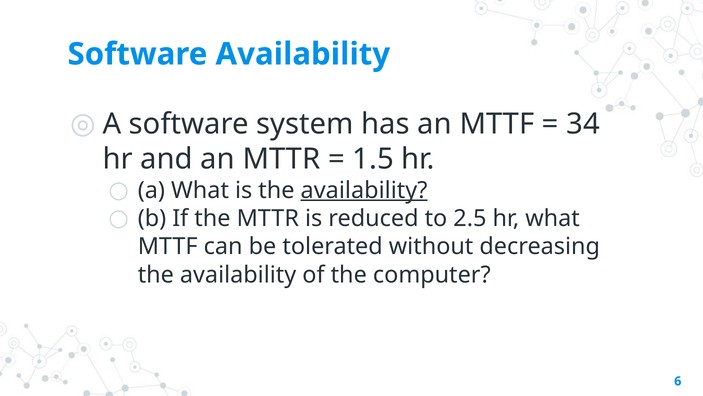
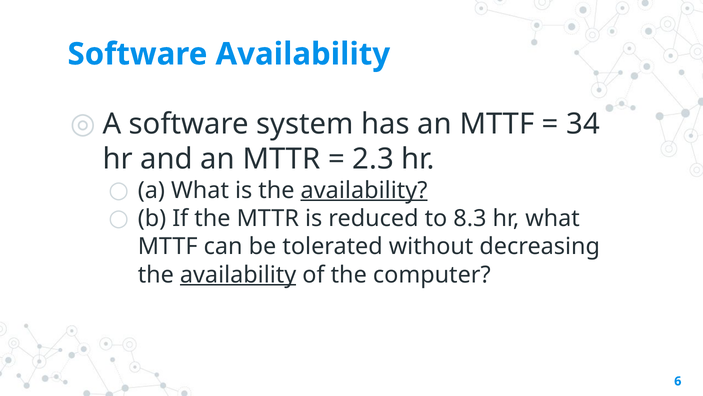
1.5: 1.5 -> 2.3 (373, 159)
2.5: 2.5 -> 8.3 (470, 218)
availability underline: none -> present (238, 274)
